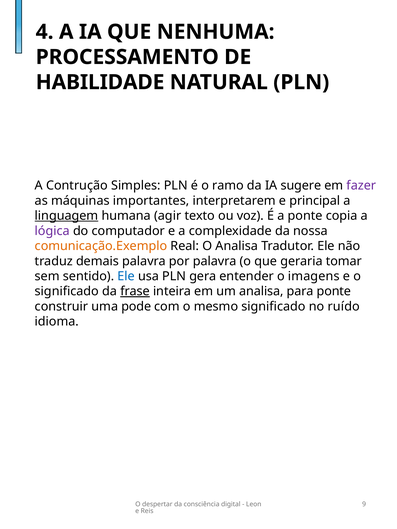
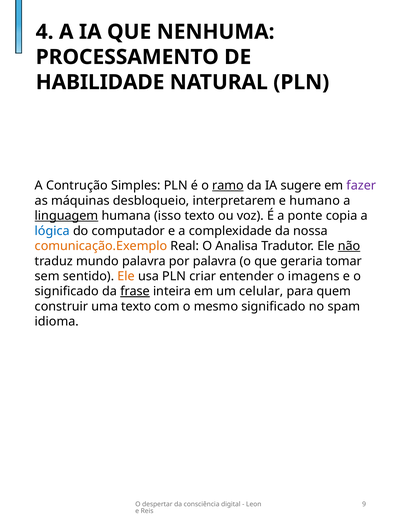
ramo underline: none -> present (228, 186)
importantes: importantes -> desbloqueio (151, 201)
principal: principal -> humano (315, 201)
agir: agir -> isso (168, 216)
lógica colour: purple -> blue (52, 231)
não underline: none -> present (349, 246)
demais: demais -> mundo (97, 261)
Ele colour: blue -> orange (126, 276)
gera: gera -> criar (203, 276)
um analisa: analisa -> celular (261, 292)
para ponte: ponte -> quem (334, 292)
uma pode: pode -> texto (136, 307)
ruído: ruído -> spam (344, 307)
